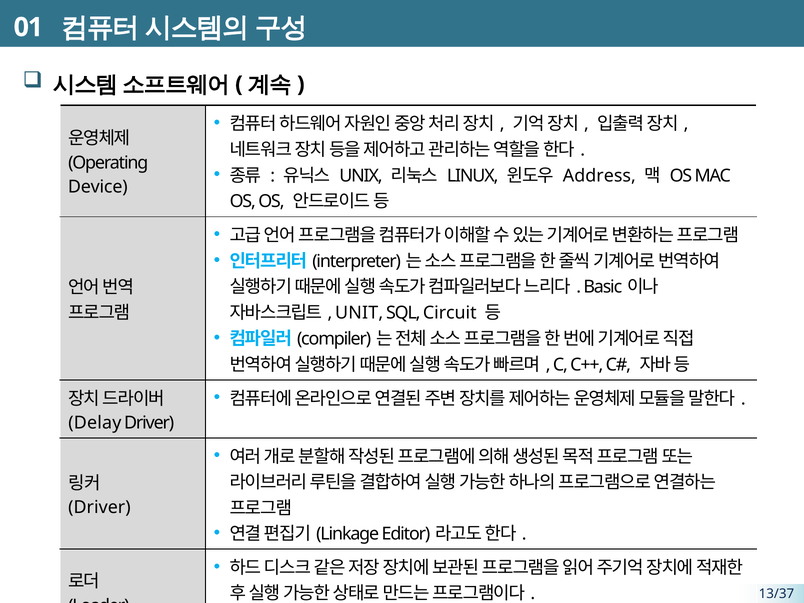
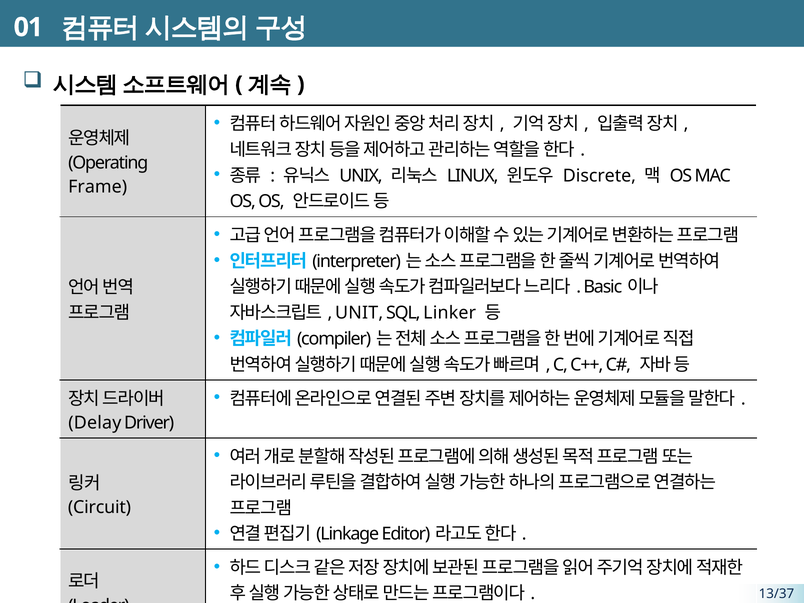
Address: Address -> Discrete (599, 176)
Device: Device -> Frame (98, 187)
Circuit: Circuit -> Linker (450, 313)
Driver: Driver -> Circuit (99, 507)
